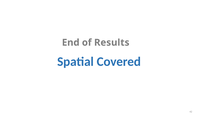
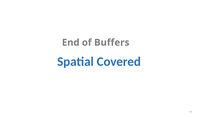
Results: Results -> Buffers (112, 43)
